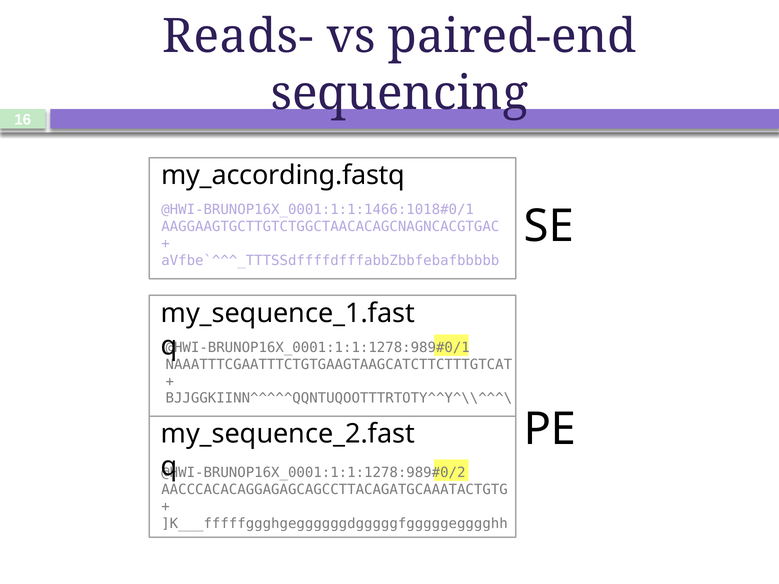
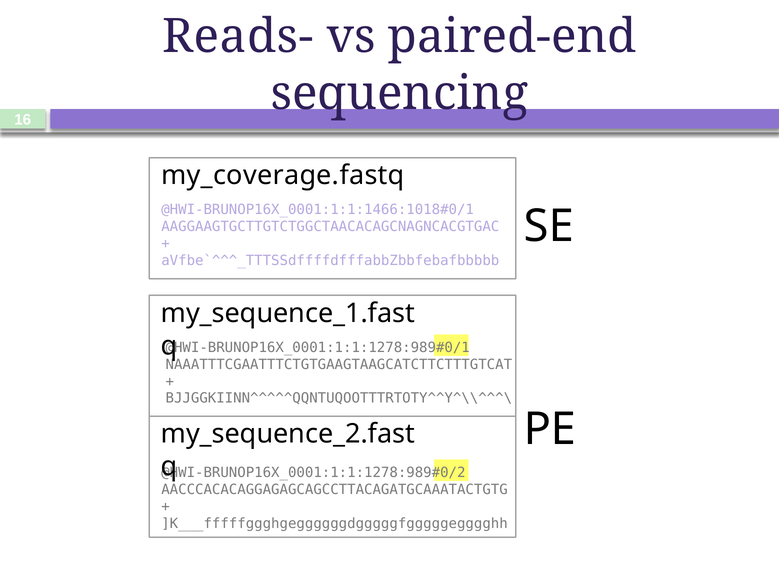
my_according.fastq: my_according.fastq -> my_coverage.fastq (283, 175)
